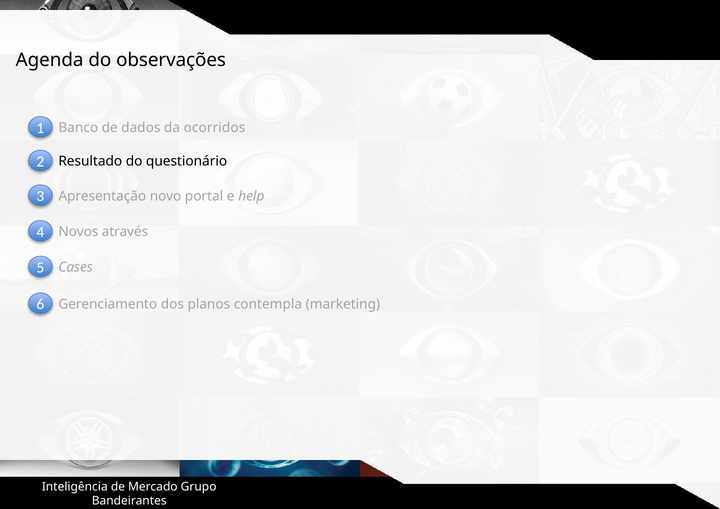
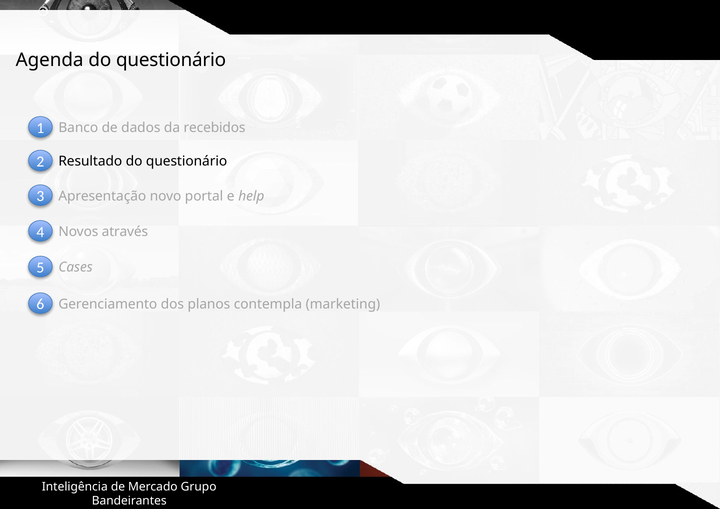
Agenda do observações: observações -> questionário (171, 60)
ocorridos: ocorridos -> recebidos (215, 128)
